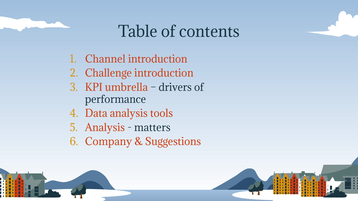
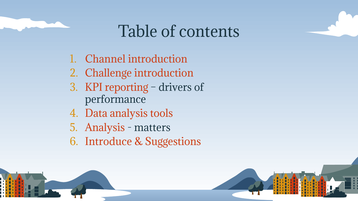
umbrella: umbrella -> reporting (127, 88)
Company: Company -> Introduce (108, 142)
